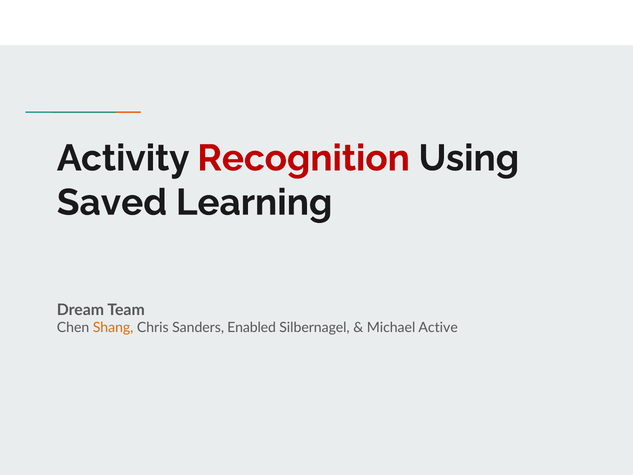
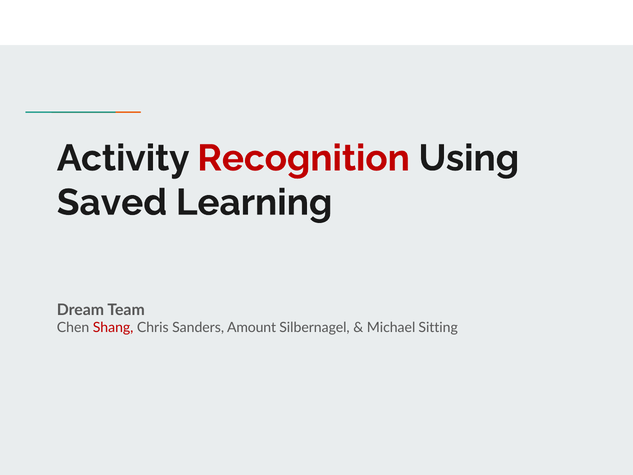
Shang colour: orange -> red (113, 328)
Enabled: Enabled -> Amount (252, 328)
Active: Active -> Sitting (438, 328)
